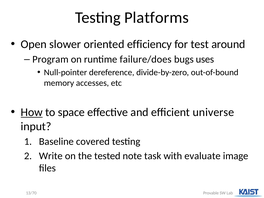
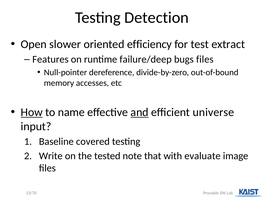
Platforms: Platforms -> Detection (157, 18)
around: around -> extract (228, 44)
Program: Program -> Features (50, 59)
failure/does: failure/does -> failure/deep (146, 59)
bugs uses: uses -> files (205, 59)
space: space -> name (71, 112)
and underline: none -> present (140, 112)
task: task -> that (153, 156)
